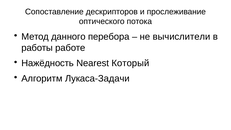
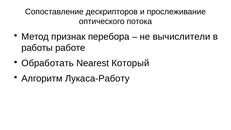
данного: данного -> признак (68, 37)
Нажёдность: Нажёдность -> Обработать (48, 63)
Лукаса-Задачи: Лукаса-Задачи -> Лукаса-Работу (97, 78)
